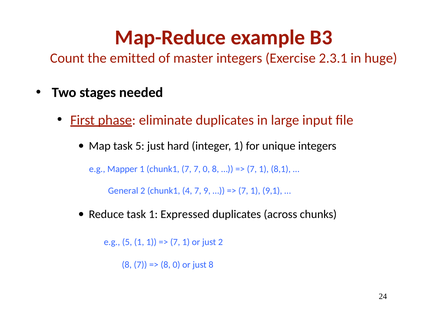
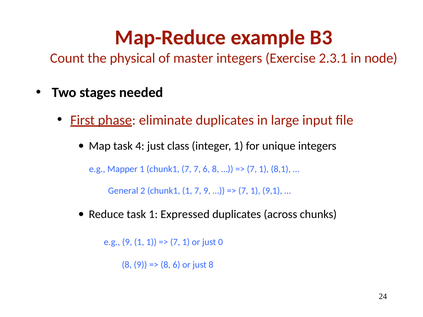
emitted: emitted -> physical (133, 58)
huge: huge -> node (381, 58)
task 5: 5 -> 4 (140, 146)
hard: hard -> class (178, 146)
7 0: 0 -> 6 (206, 169)
chunk1 4: 4 -> 1 (187, 191)
e.g 5: 5 -> 9 (127, 242)
just 2: 2 -> 0 (221, 242)
8 7: 7 -> 9 (140, 265)
8 0: 0 -> 6 (176, 265)
